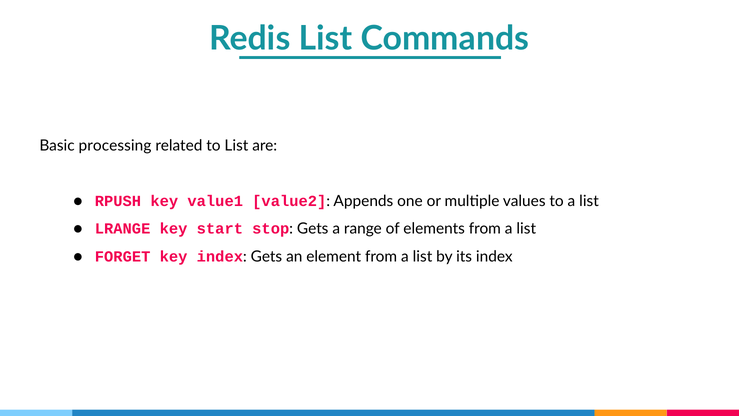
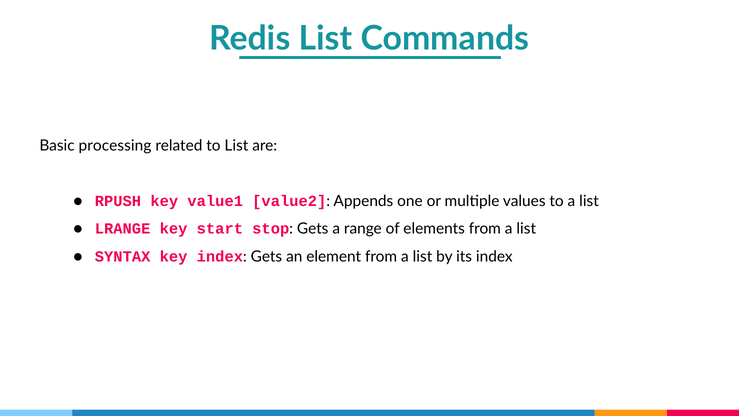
FORGET: FORGET -> SYNTAX (123, 256)
